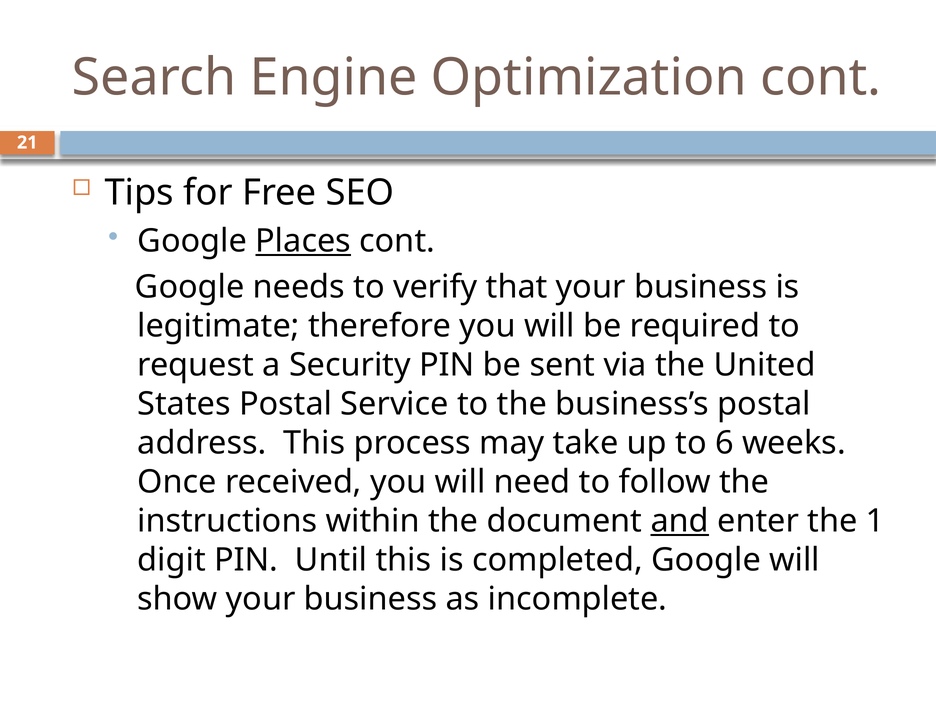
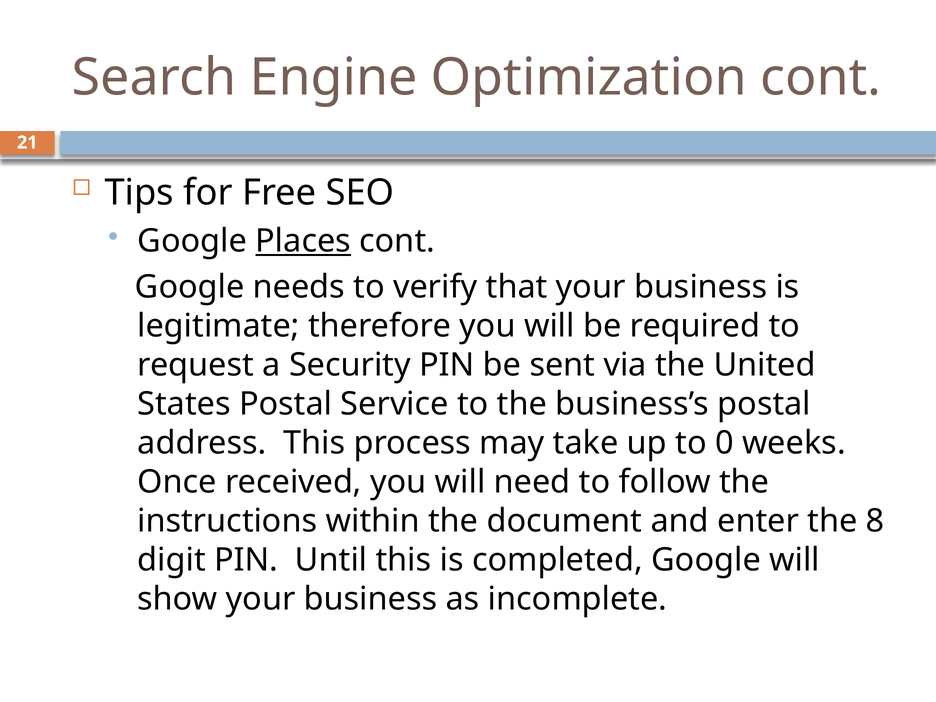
6: 6 -> 0 (724, 443)
and underline: present -> none (680, 521)
1: 1 -> 8 (875, 521)
